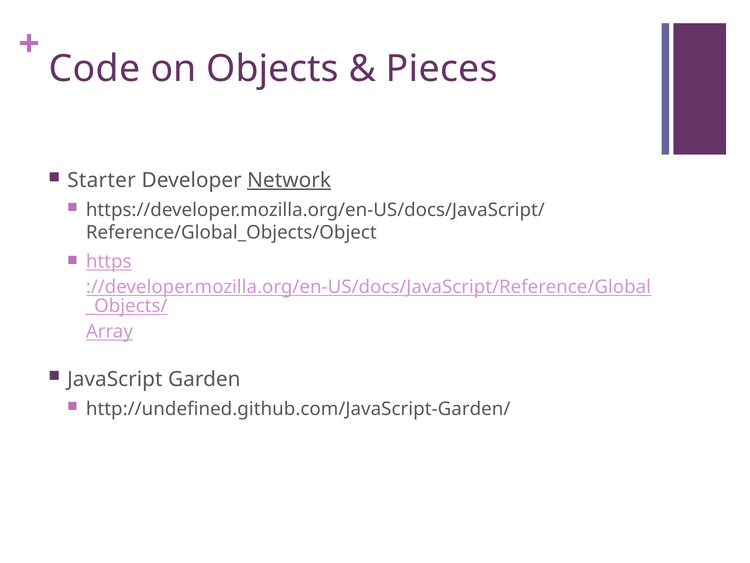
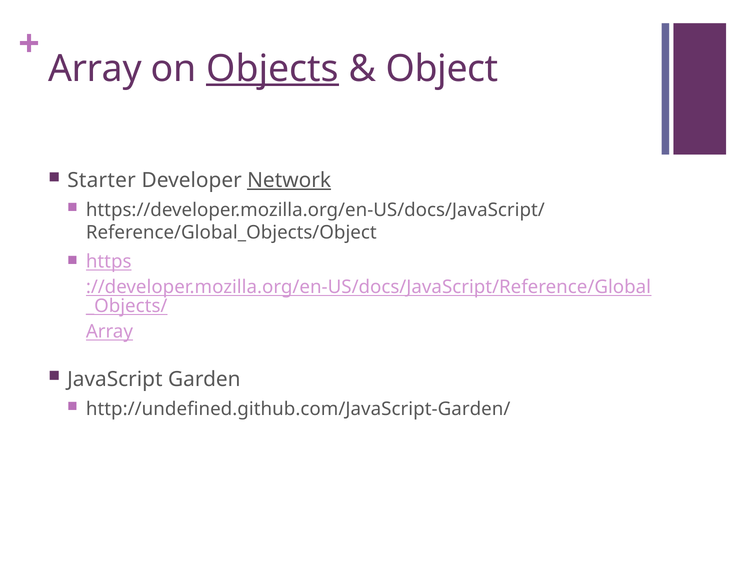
Code: Code -> Array (95, 69)
Objects underline: none -> present (273, 69)
Pieces: Pieces -> Object (442, 69)
